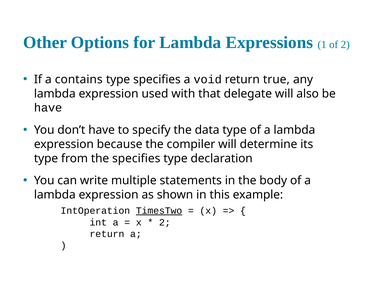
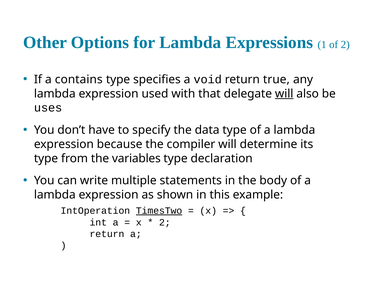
will underline: none -> present (284, 93)
have: have -> uses (48, 108)
the specifies: specifies -> variables (136, 158)
